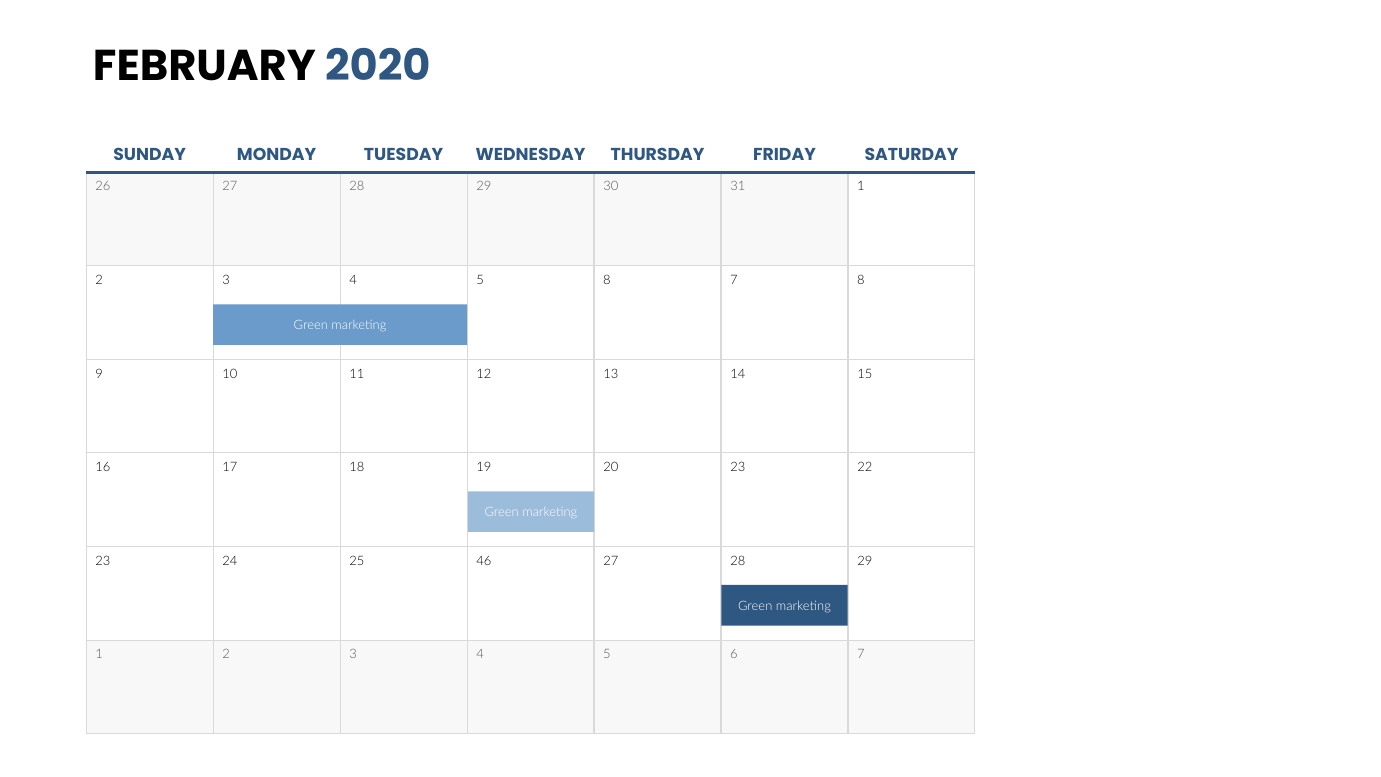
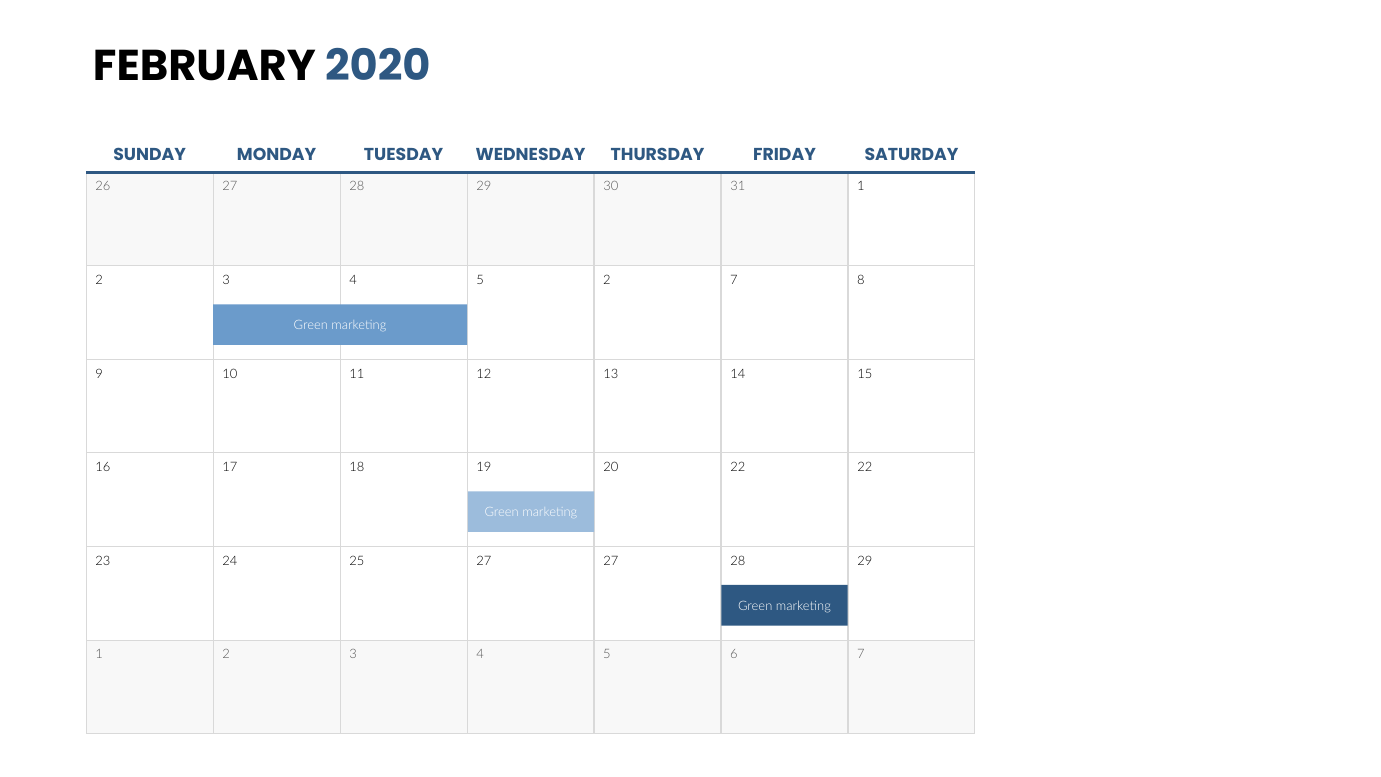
5 8: 8 -> 2 (607, 280)
20 23: 23 -> 22 (738, 467)
25 46: 46 -> 27 (484, 561)
